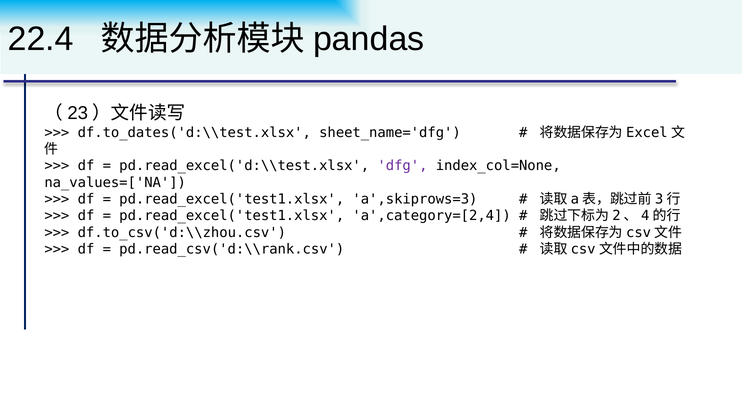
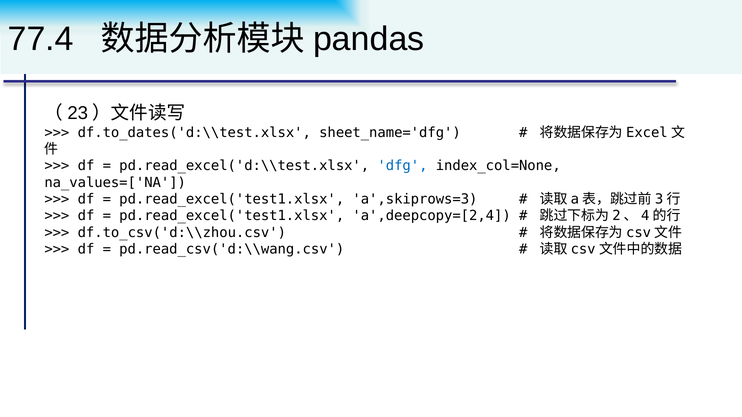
22.4: 22.4 -> 77.4 (41, 39)
dfg colour: purple -> blue (403, 166)
a',category=[2,4: a',category=[2,4 -> a',deepcopy=[2,4 (432, 216)
pd.read_csv('d:\\rank.csv: pd.read_csv('d:\\rank.csv -> pd.read_csv('d:\\wang.csv (232, 249)
